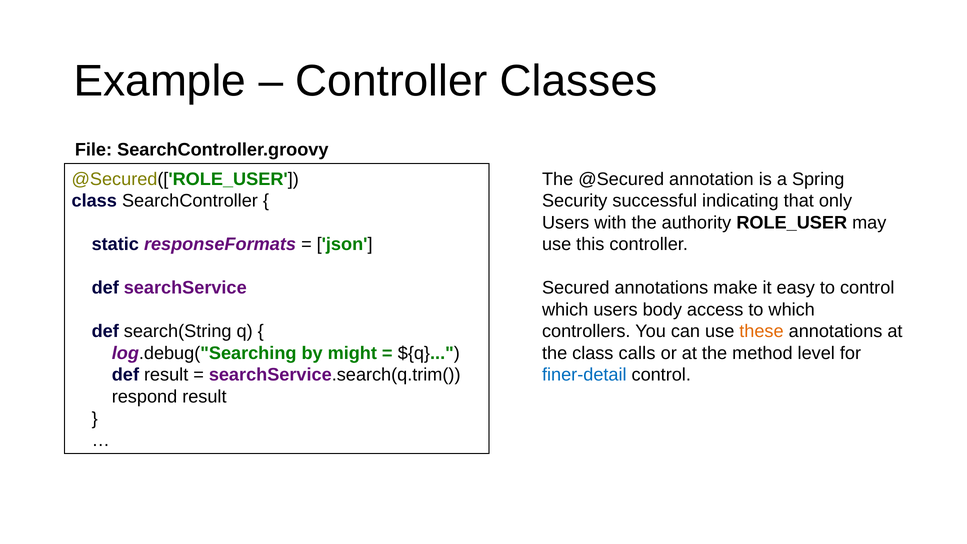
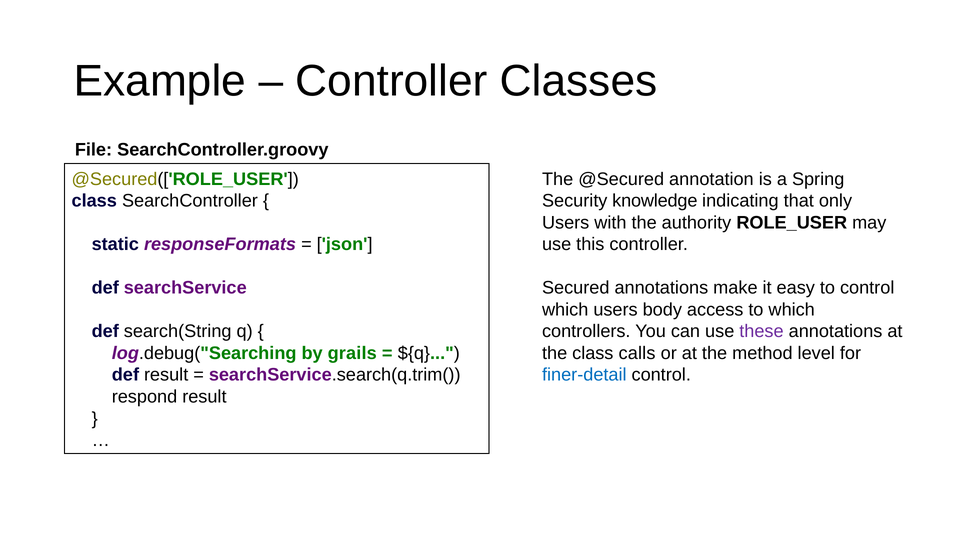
successful: successful -> knowledge (655, 201)
these colour: orange -> purple (761, 331)
might: might -> grails (352, 353)
